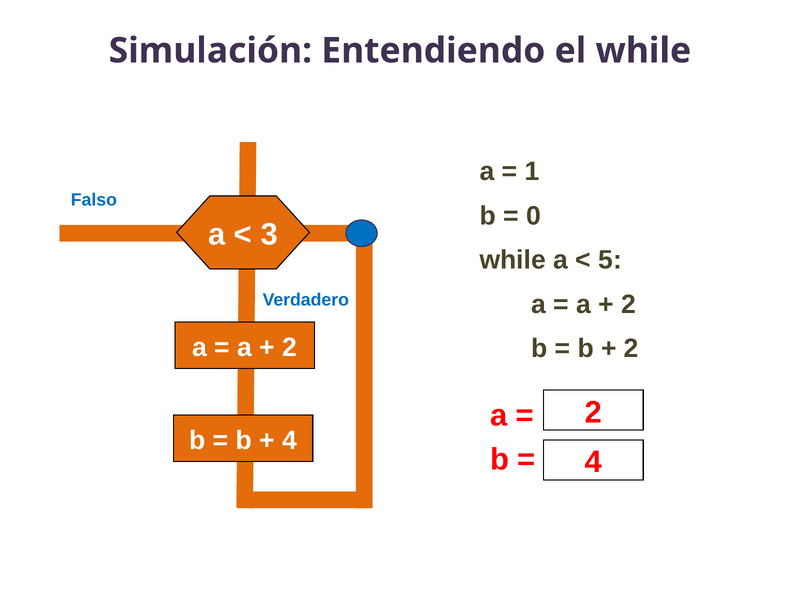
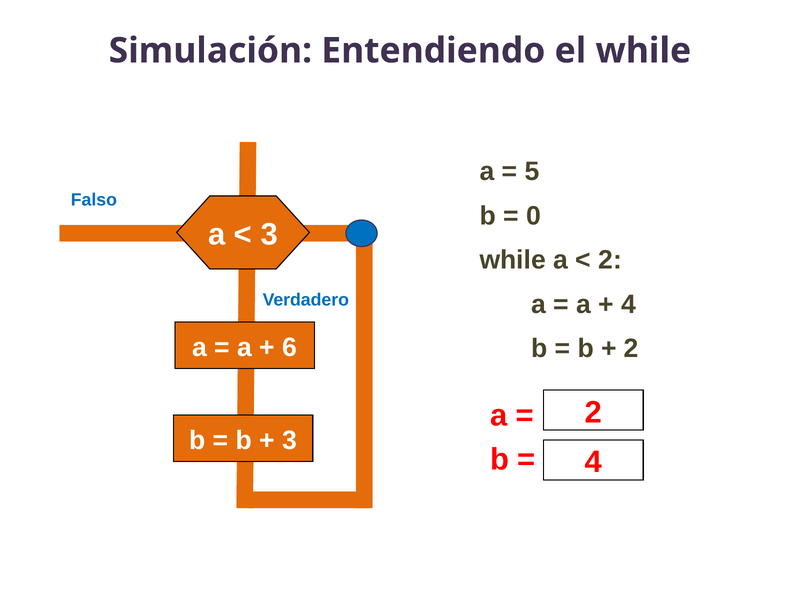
1: 1 -> 5 (532, 171)
5: 5 -> 2 (610, 260)
2: 2 -> 4 (628, 304)
2: 2 -> 6 (290, 347)
4: 4 -> 3 (289, 440)
